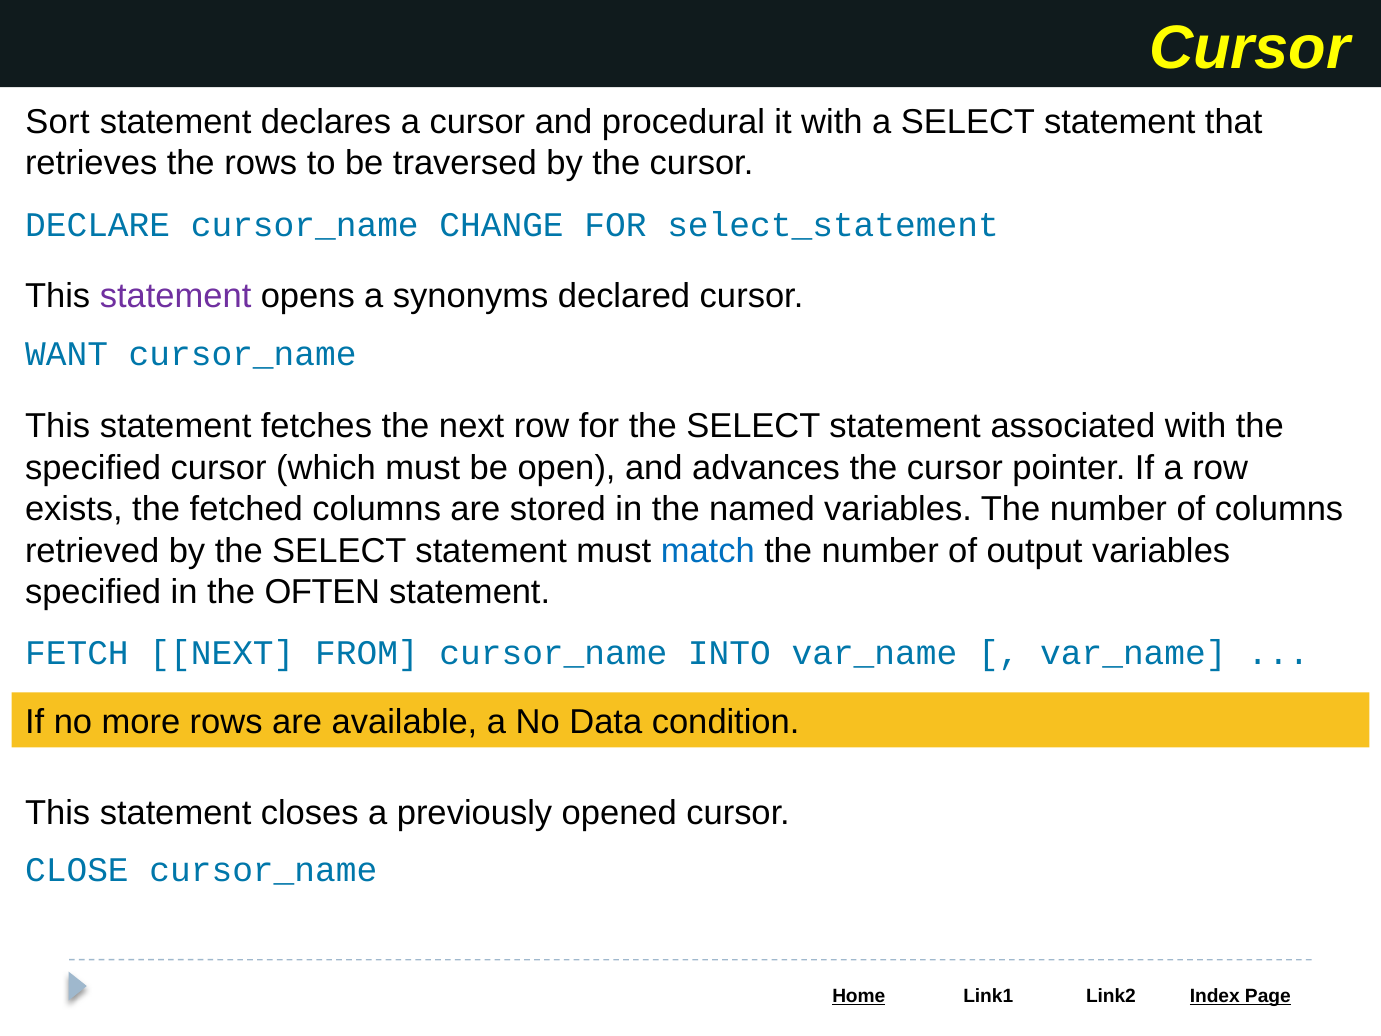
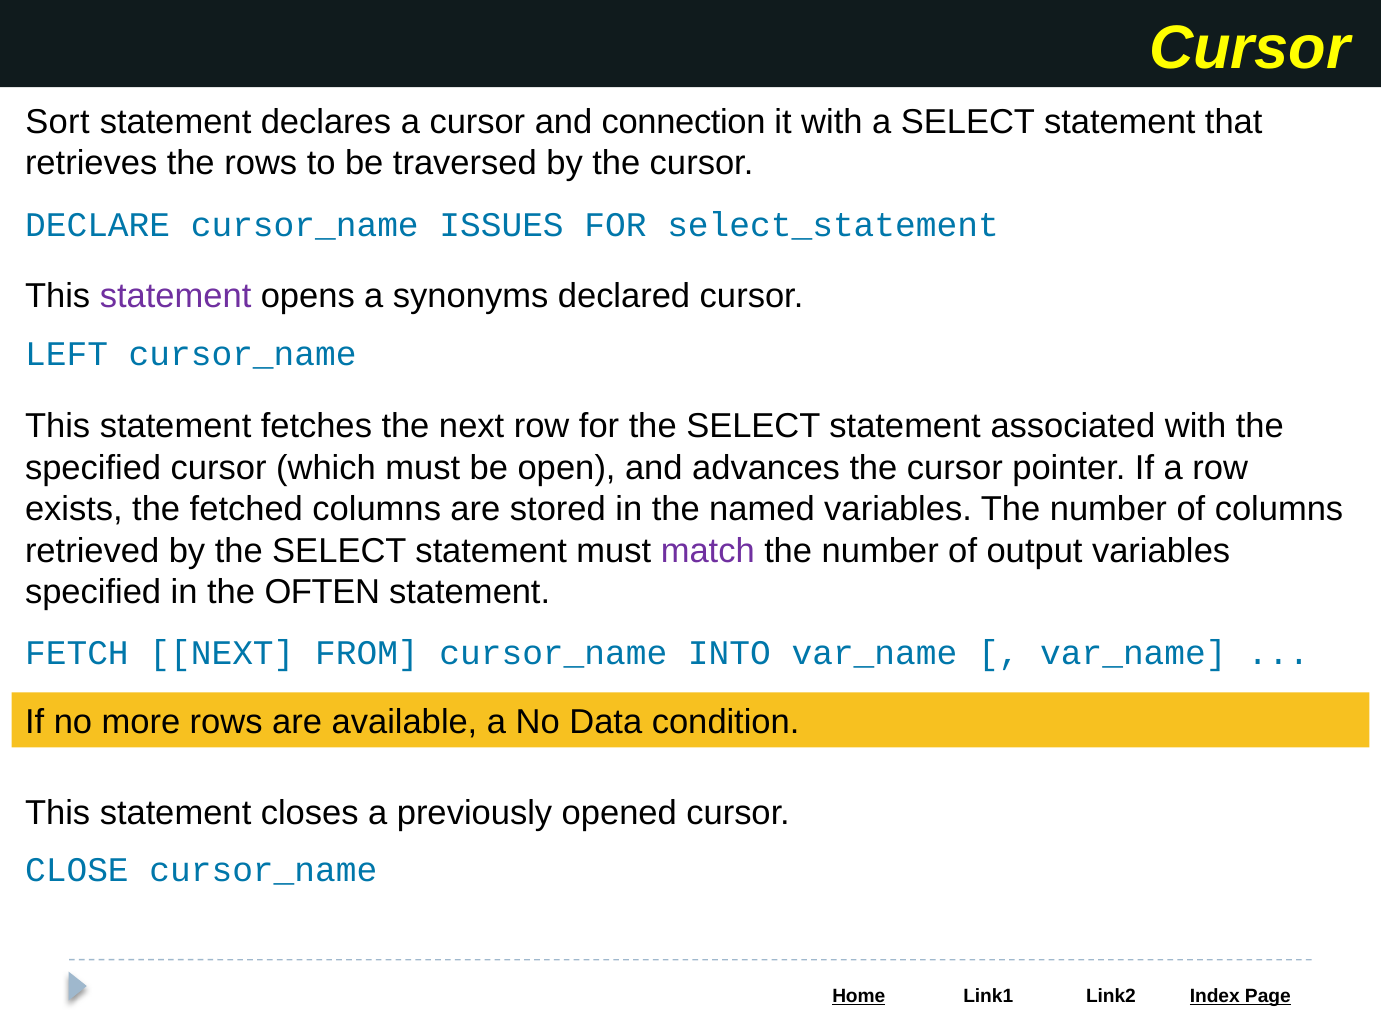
procedural: procedural -> connection (684, 122)
CHANGE: CHANGE -> ISSUES (502, 225)
WANT: WANT -> LEFT (67, 354)
match colour: blue -> purple (708, 551)
